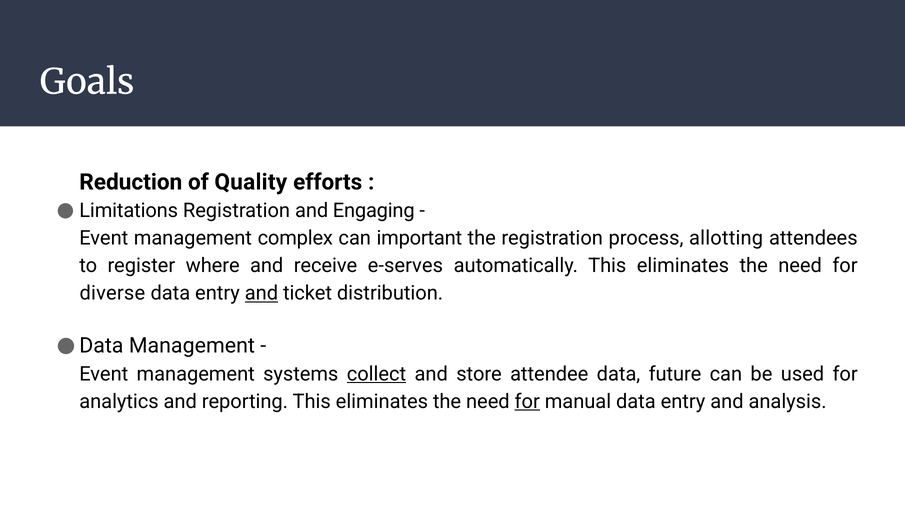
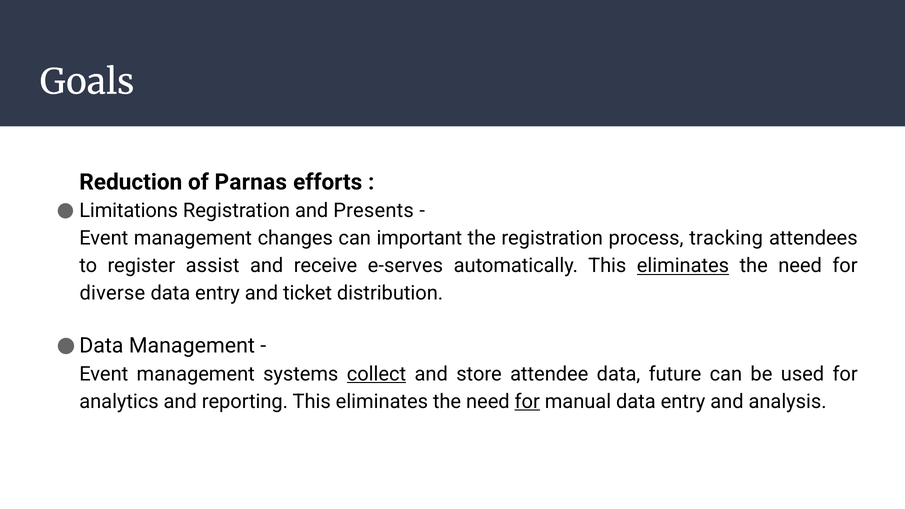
Quality: Quality -> Parnas (251, 182)
Engaging: Engaging -> Presents (374, 211)
complex: complex -> changes (295, 238)
allotting: allotting -> tracking (726, 238)
where: where -> assist (213, 266)
eliminates underline: none -> present (683, 266)
and underline: present -> none (261, 293)
